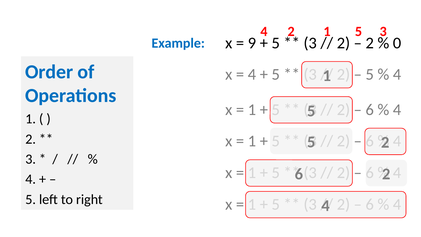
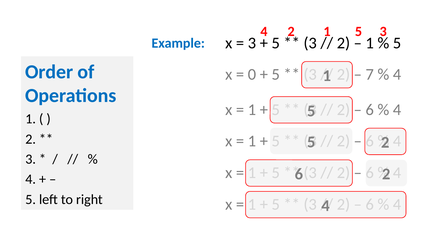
9: 9 -> 3 (252, 43)
2: 2 -> 1 (370, 43)
0: 0 -> 5 (397, 43)
4: 4 -> 0 (252, 75)
5: 5 -> 7 (370, 75)
